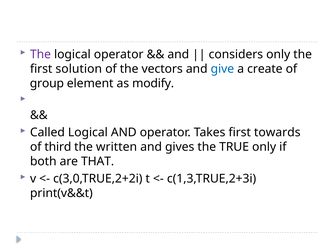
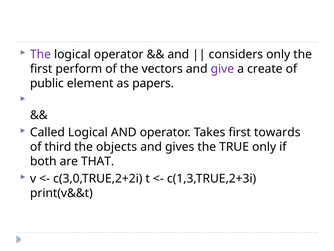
solution: solution -> perform (79, 69)
give colour: blue -> purple (222, 69)
group: group -> public (47, 83)
modify: modify -> papers (153, 83)
written: written -> objects (117, 147)
